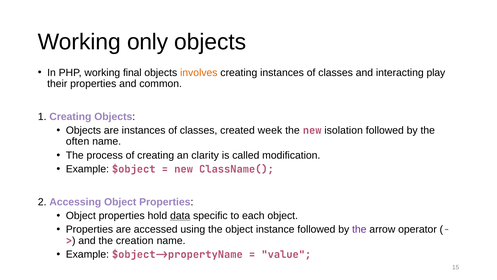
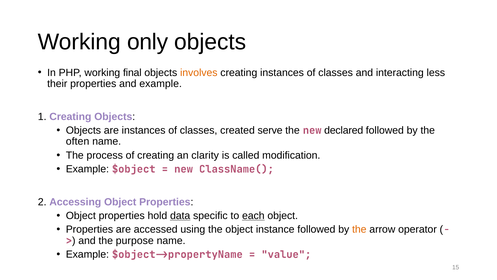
play: play -> less (436, 72)
and common: common -> example (161, 84)
week: week -> serve (270, 130)
isolation: isolation -> declared (344, 130)
each underline: none -> present (253, 215)
the colour: purple -> orange (359, 229)
creation: creation -> purpose (135, 240)
